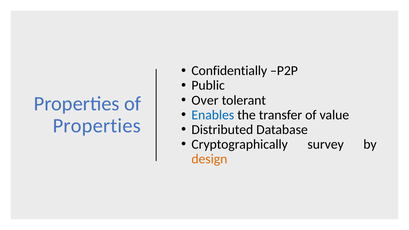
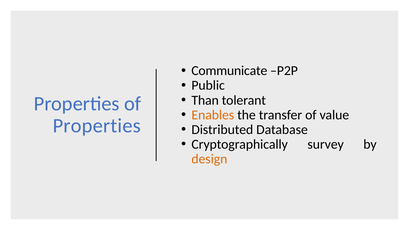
Confidentially: Confidentially -> Communicate (229, 71)
Over: Over -> Than (205, 100)
Enables colour: blue -> orange (213, 115)
